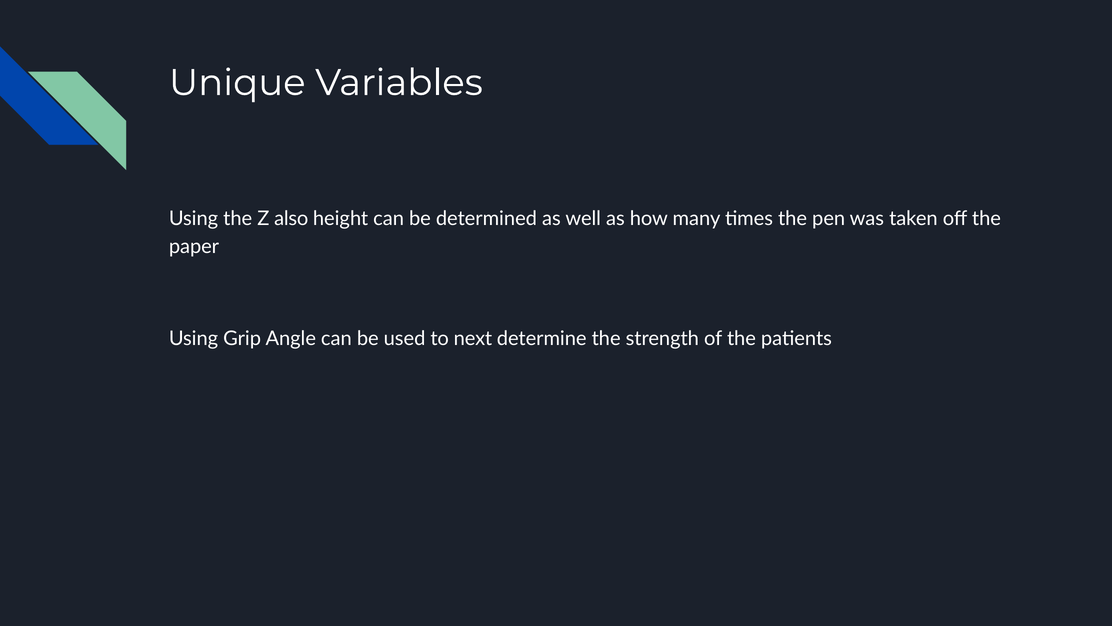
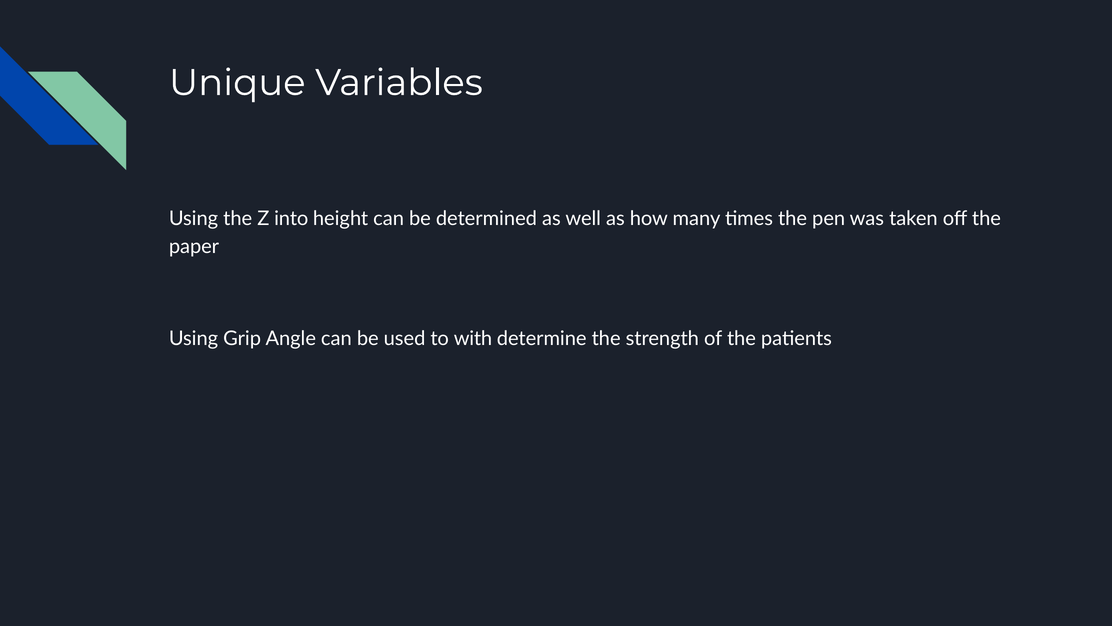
also: also -> into (291, 219)
next: next -> with (473, 339)
